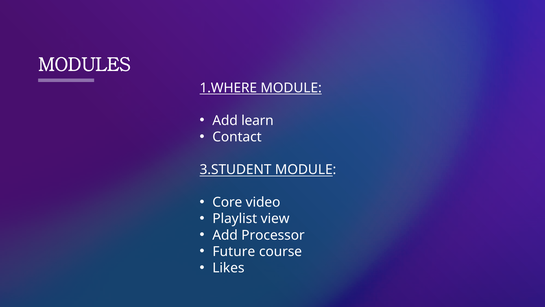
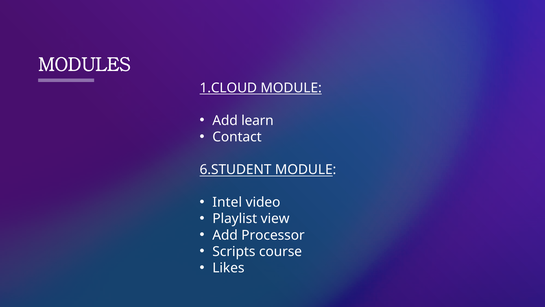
1.WHERE: 1.WHERE -> 1.CLOUD (228, 88)
3.STUDENT: 3.STUDENT -> 6.STUDENT (236, 169)
Core: Core -> Intel (227, 202)
Future: Future -> Scripts (234, 251)
